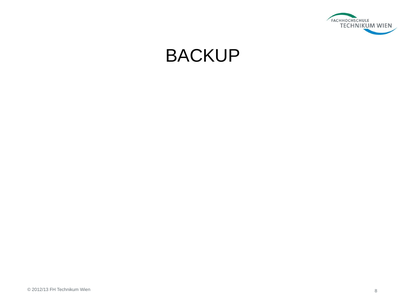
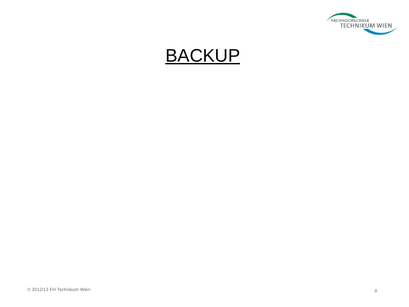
BACKUP underline: none -> present (203, 56)
